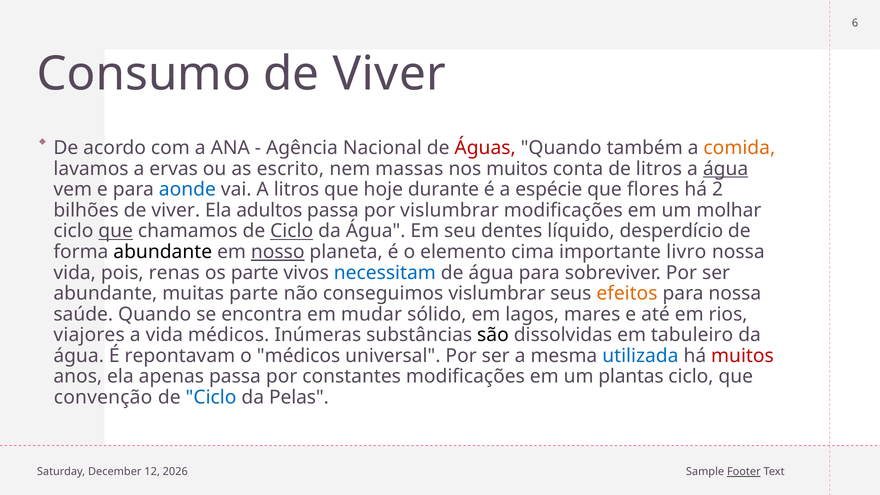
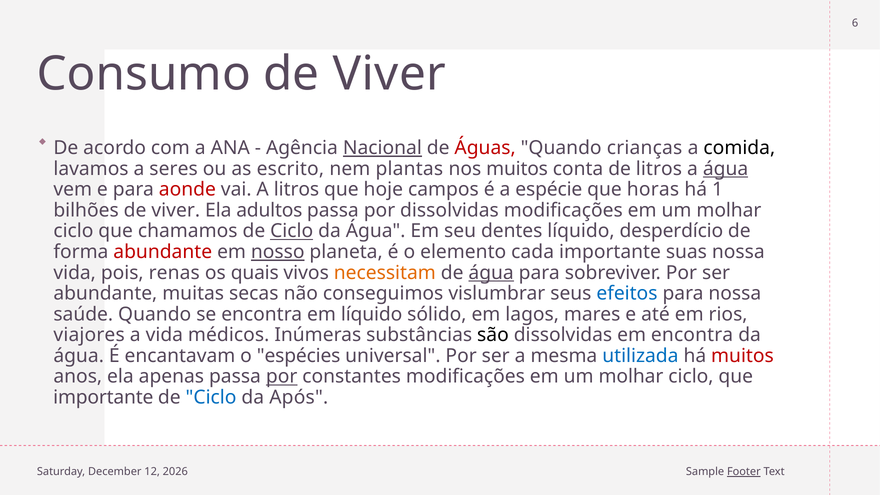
Nacional underline: none -> present (382, 148)
também: também -> crianças (645, 148)
comida colour: orange -> black (739, 148)
ervas: ervas -> seres (174, 169)
massas: massas -> plantas (409, 169)
aonde colour: blue -> red (187, 190)
durante: durante -> campos (443, 190)
flores: flores -> horas (653, 190)
2: 2 -> 1 (718, 190)
por vislumbrar: vislumbrar -> dissolvidas (449, 210)
que underline: present -> none (116, 231)
abundante colour: black -> red (163, 252)
cima: cima -> cada (533, 252)
livro: livro -> suas (686, 252)
os parte: parte -> quais (255, 273)
necessitam colour: blue -> orange (385, 273)
água underline: none -> present (491, 273)
muitas parte: parte -> secas (254, 293)
efeitos colour: orange -> blue (627, 293)
em mudar: mudar -> líquido (372, 314)
em tabuleiro: tabuleiro -> encontra (692, 335)
repontavam: repontavam -> encantavam (180, 356)
o médicos: médicos -> espécies (299, 356)
por underline: none -> present (282, 377)
plantas: plantas -> molhar (631, 377)
convenção: convenção -> importante (103, 397)
Pelas: Pelas -> Após (299, 397)
